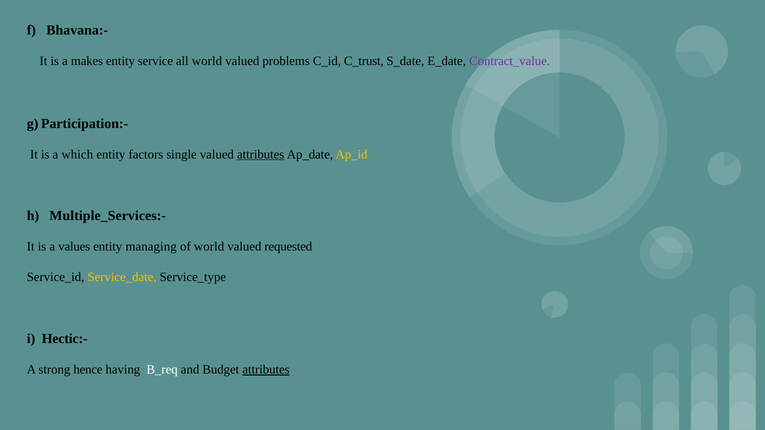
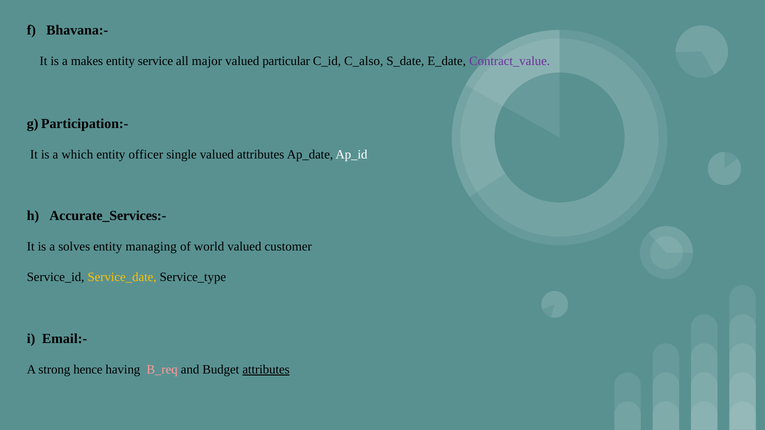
all world: world -> major (207, 61)
problems: problems -> particular (286, 61)
C_trust: C_trust -> C_also (364, 61)
factors: factors -> officer (146, 154)
attributes underline: present -> none (261, 154)
Ap_id colour: yellow -> white (352, 154)
Multiple_Services:-: Multiple_Services:- -> Accurate_Services:- (108, 216)
values: values -> solves (74, 247)
requested: requested -> customer (288, 247)
Hectic:-: Hectic:- -> Email:- (65, 339)
B_req colour: white -> pink (162, 370)
